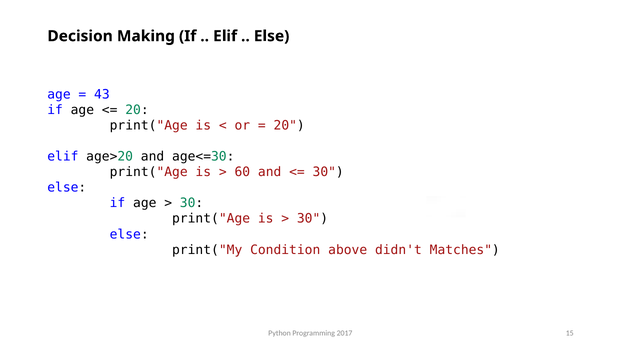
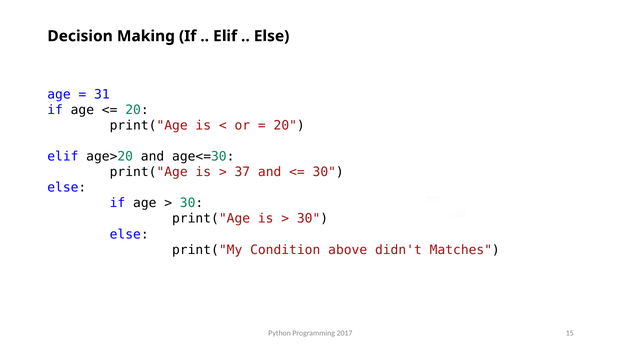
43: 43 -> 31 (102, 95)
60: 60 -> 37 (242, 172)
